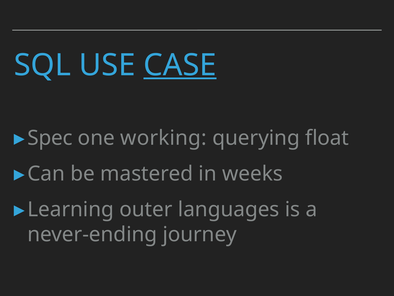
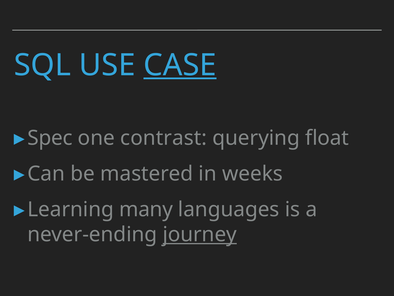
working: working -> contrast (164, 138)
outer: outer -> many (146, 209)
journey underline: none -> present (200, 234)
